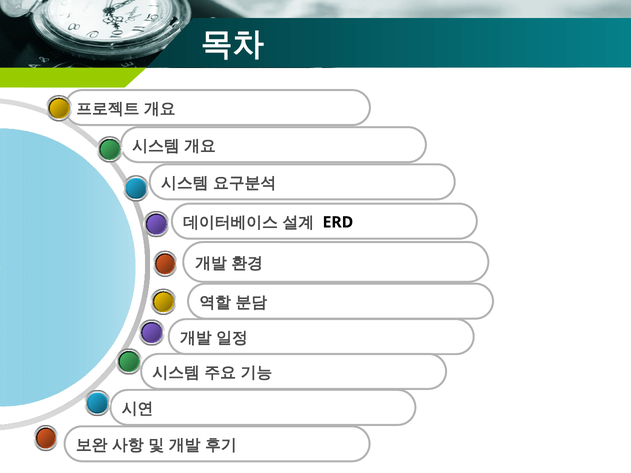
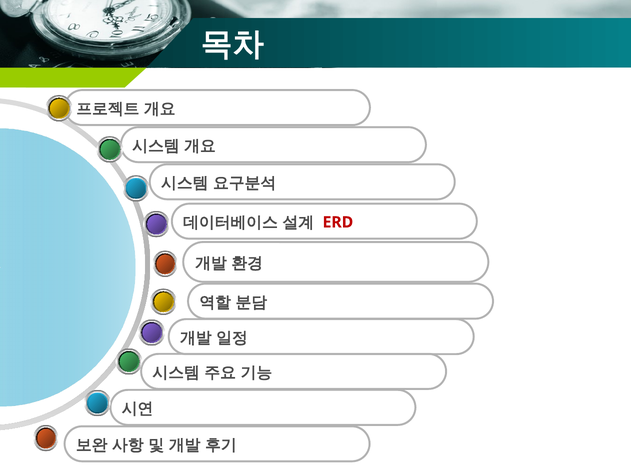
ERD colour: black -> red (338, 222)
